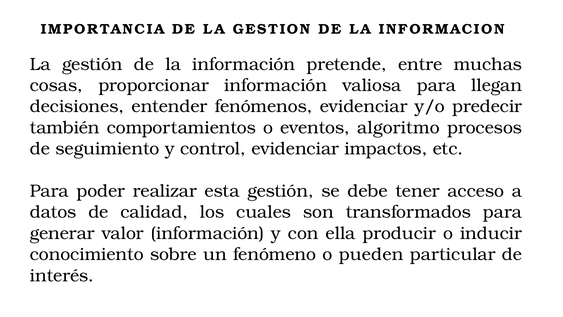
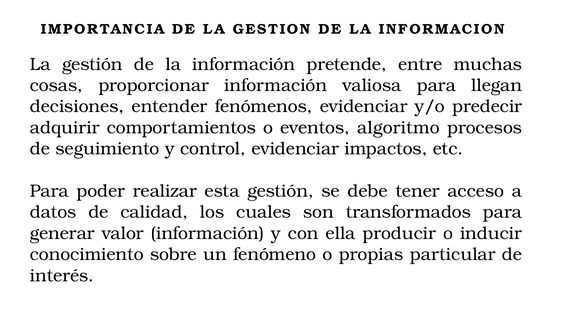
también: también -> adquirir (65, 128)
pueden: pueden -> propias (371, 254)
